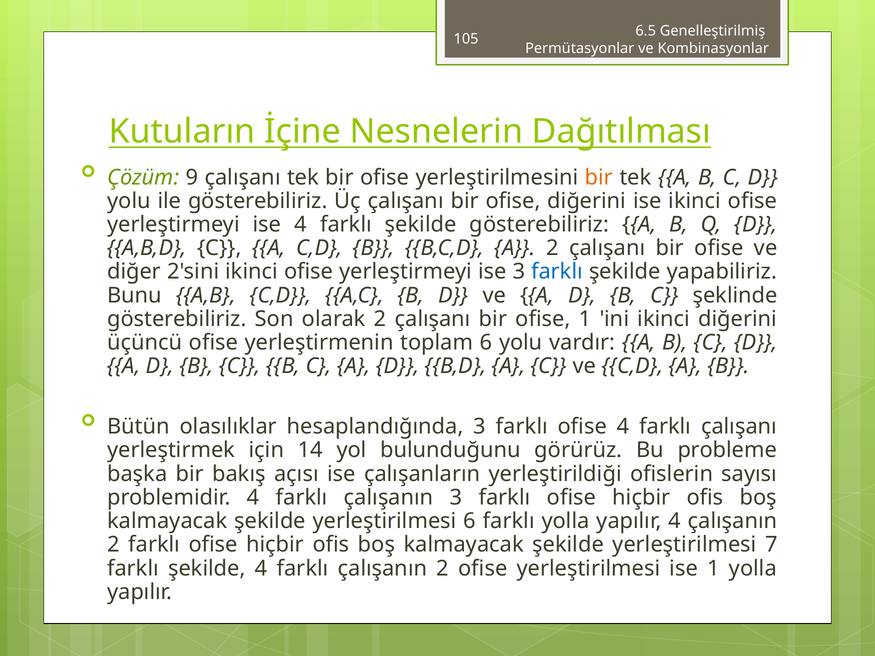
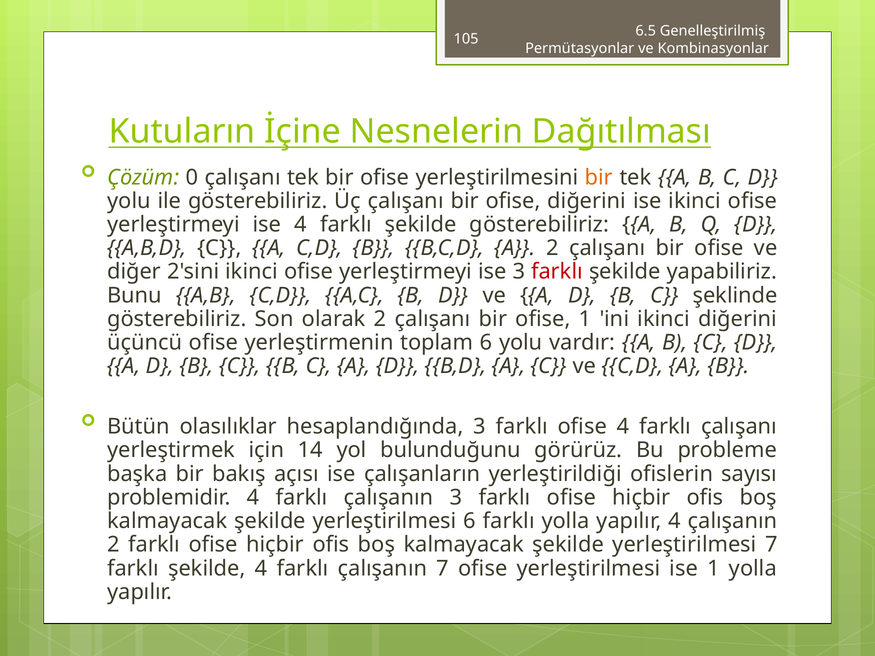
9: 9 -> 0 (192, 177)
farklı colour: blue -> red (557, 272)
farklı çalışanın 2: 2 -> 7 (443, 569)
